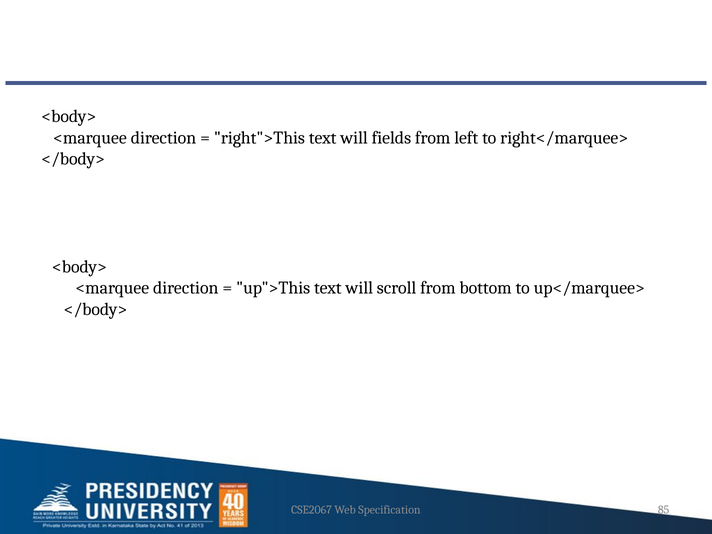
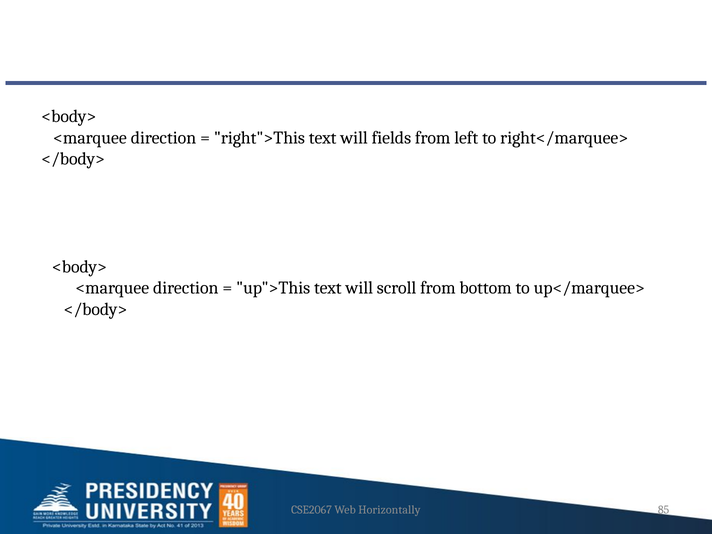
Specification: Specification -> Horizontally (389, 510)
